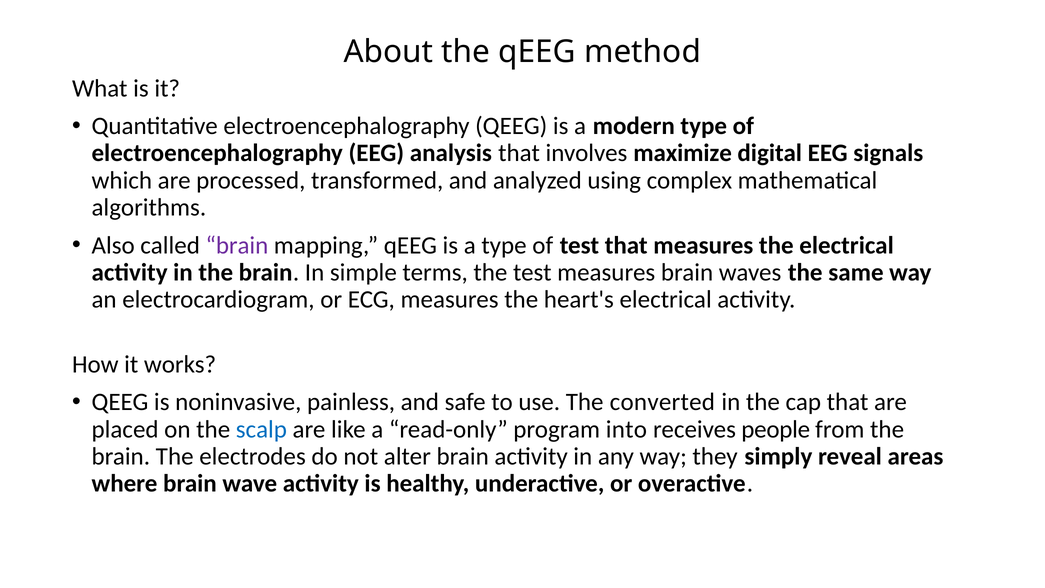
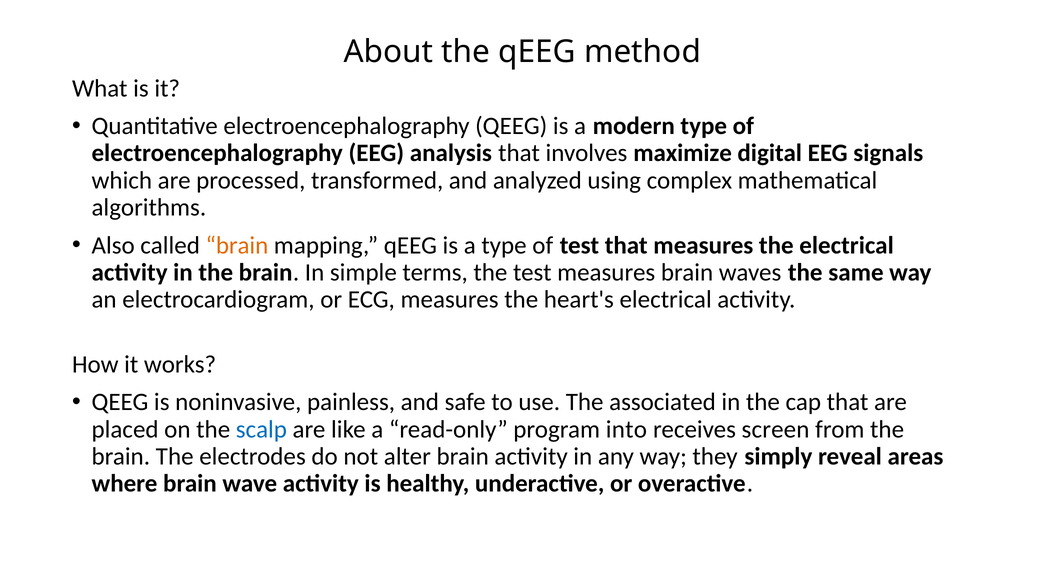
brain colour: purple -> orange (237, 245)
converted: converted -> associated (663, 402)
people: people -> screen (776, 429)
